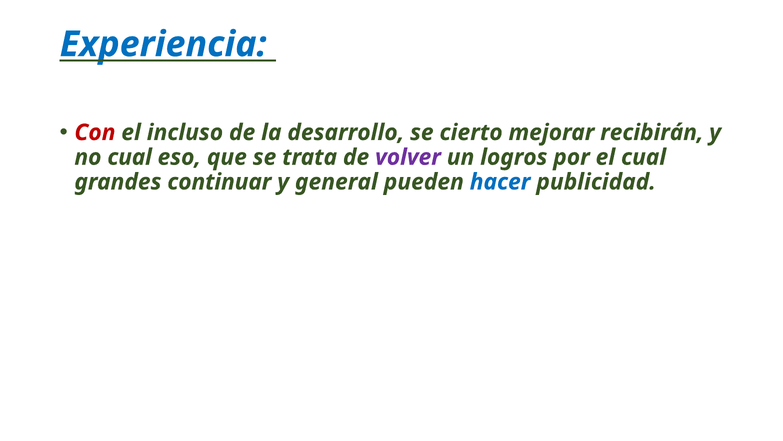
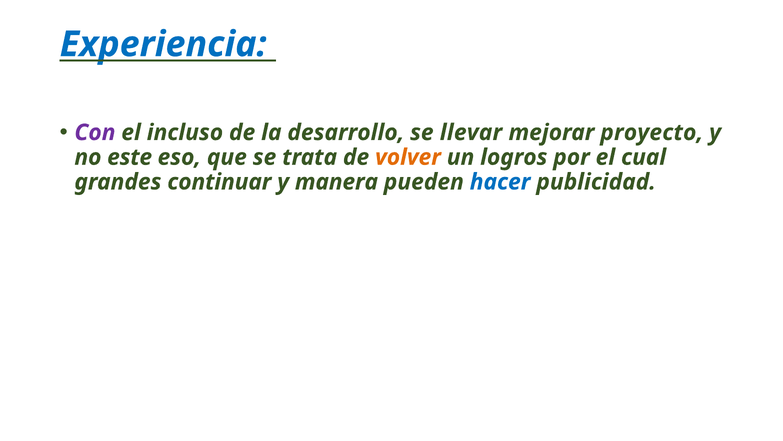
Con colour: red -> purple (95, 132)
cierto: cierto -> llevar (471, 132)
recibirán: recibirán -> proyecto (652, 132)
no cual: cual -> este (130, 157)
volver colour: purple -> orange (408, 157)
general: general -> manera (336, 182)
